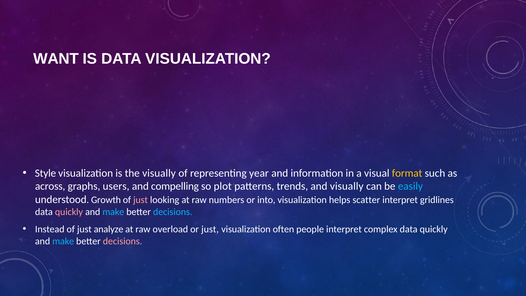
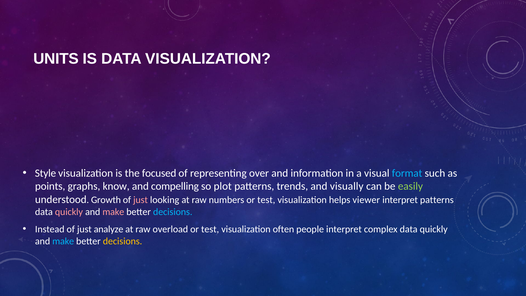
WANT: WANT -> UNITS (56, 59)
the visually: visually -> focused (159, 173)
year: year -> over (259, 173)
format colour: yellow -> light blue (407, 173)
across: across -> points (50, 186)
users: users -> know (116, 186)
easily colour: light blue -> light green (410, 186)
numbers or into: into -> test (266, 200)
scatter: scatter -> viewer (366, 200)
interpret gridlines: gridlines -> patterns (437, 200)
make colour: light blue -> pink (113, 212)
just: just -> test (210, 229)
decisions colour: pink -> yellow (123, 241)
